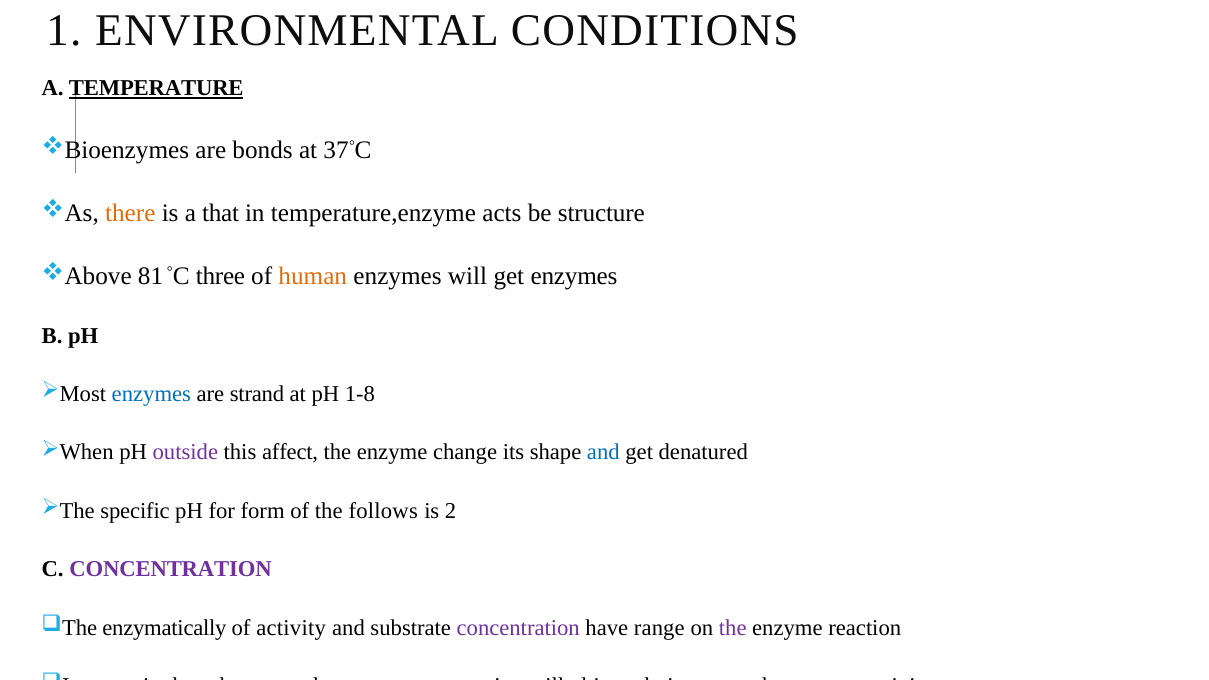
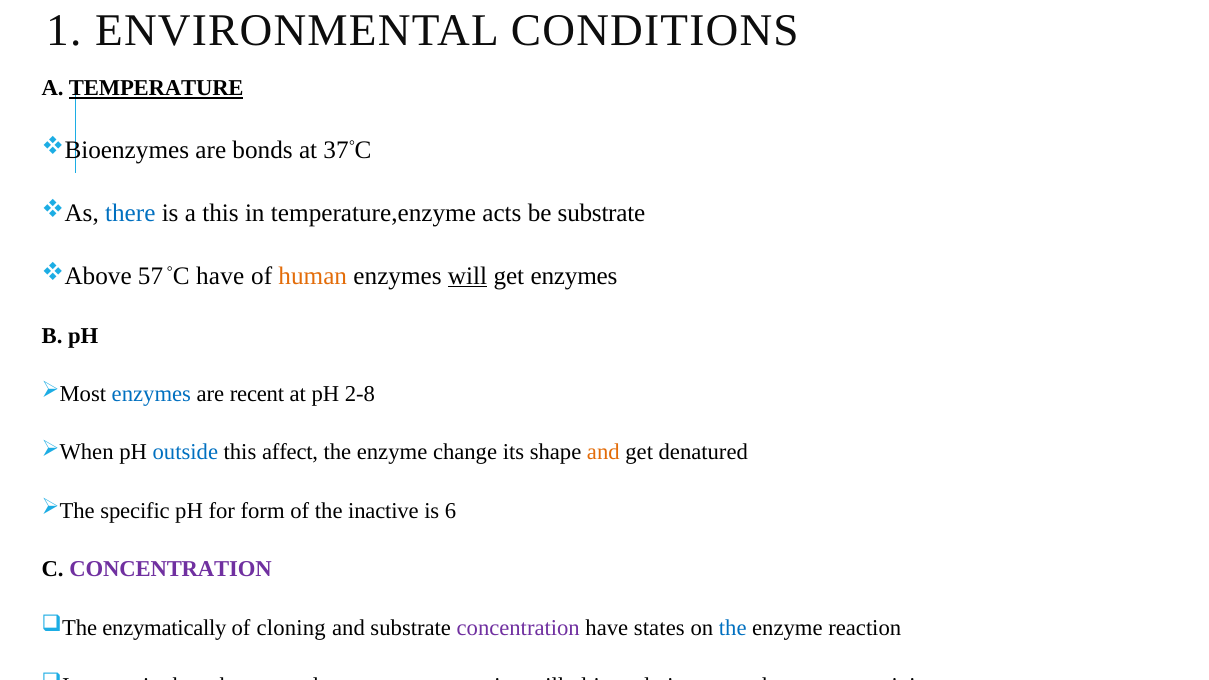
there colour: orange -> blue (130, 213)
a that: that -> this (221, 213)
be structure: structure -> substrate (601, 213)
81: 81 -> 57 (151, 276)
°C three: three -> have (220, 276)
will underline: none -> present (468, 276)
strand: strand -> recent (257, 394)
1-8: 1-8 -> 2-8 (360, 394)
outside colour: purple -> blue (185, 452)
and colour: blue -> orange (603, 452)
follows: follows -> inactive (383, 511)
2: 2 -> 6 (451, 511)
of activity: activity -> cloning (291, 628)
range: range -> states (659, 628)
the colour: purple -> blue (733, 628)
